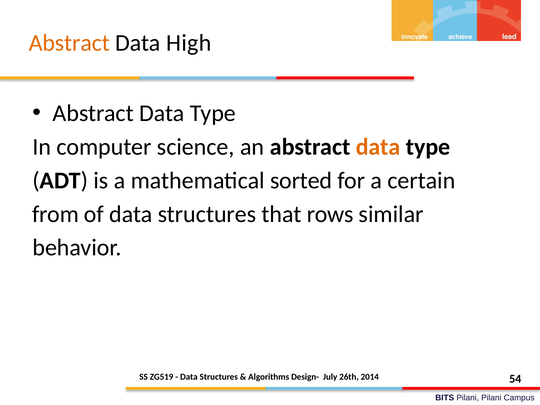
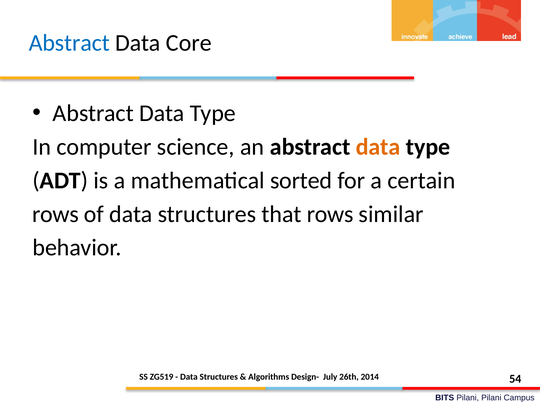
Abstract colour: orange -> blue (69, 43)
High: High -> Core (189, 43)
from: from -> rows (55, 214)
